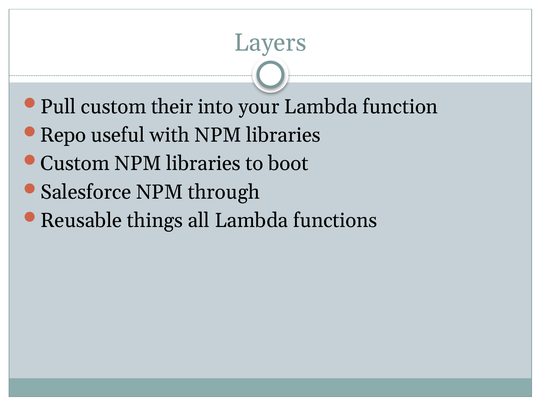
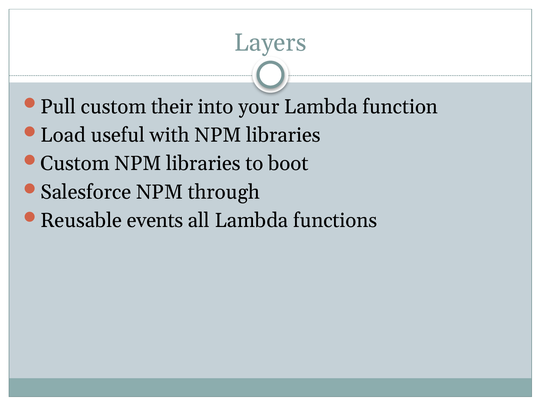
Repo: Repo -> Load (63, 135)
things: things -> events (155, 220)
